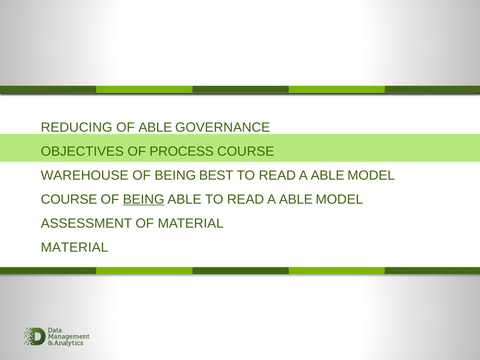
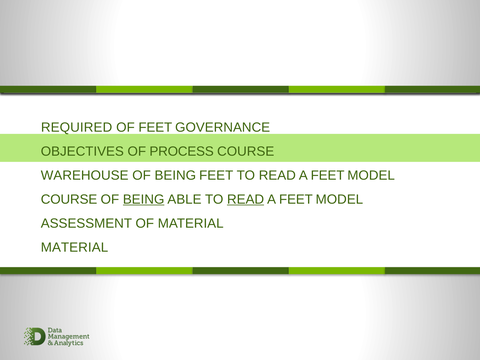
REDUCING: REDUCING -> REQUIRED (77, 127)
OF ABLE: ABLE -> FEET (155, 127)
BEING BEST: BEST -> FEET (216, 175)
ABLE: ABLE -> FEET (328, 175)
READ underline: none -> present (246, 199)
ABLE: ABLE -> FEET (296, 199)
